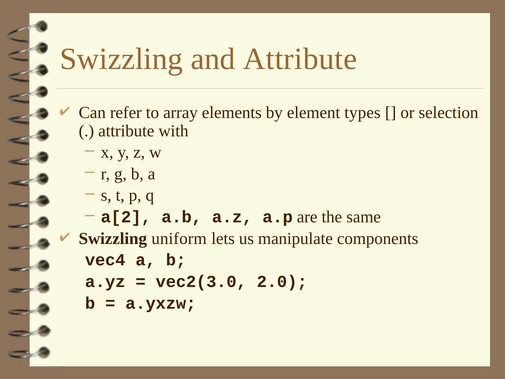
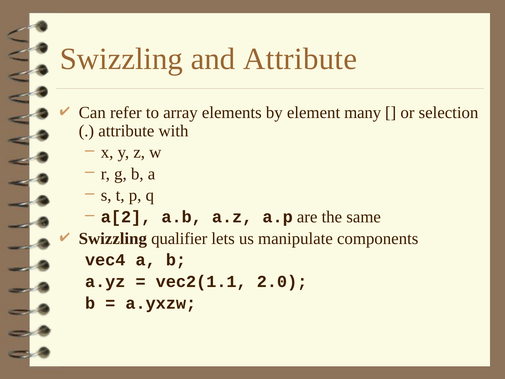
types: types -> many (363, 113)
uniform: uniform -> qualifier (179, 238)
vec2(3.0: vec2(3.0 -> vec2(1.1 (201, 281)
